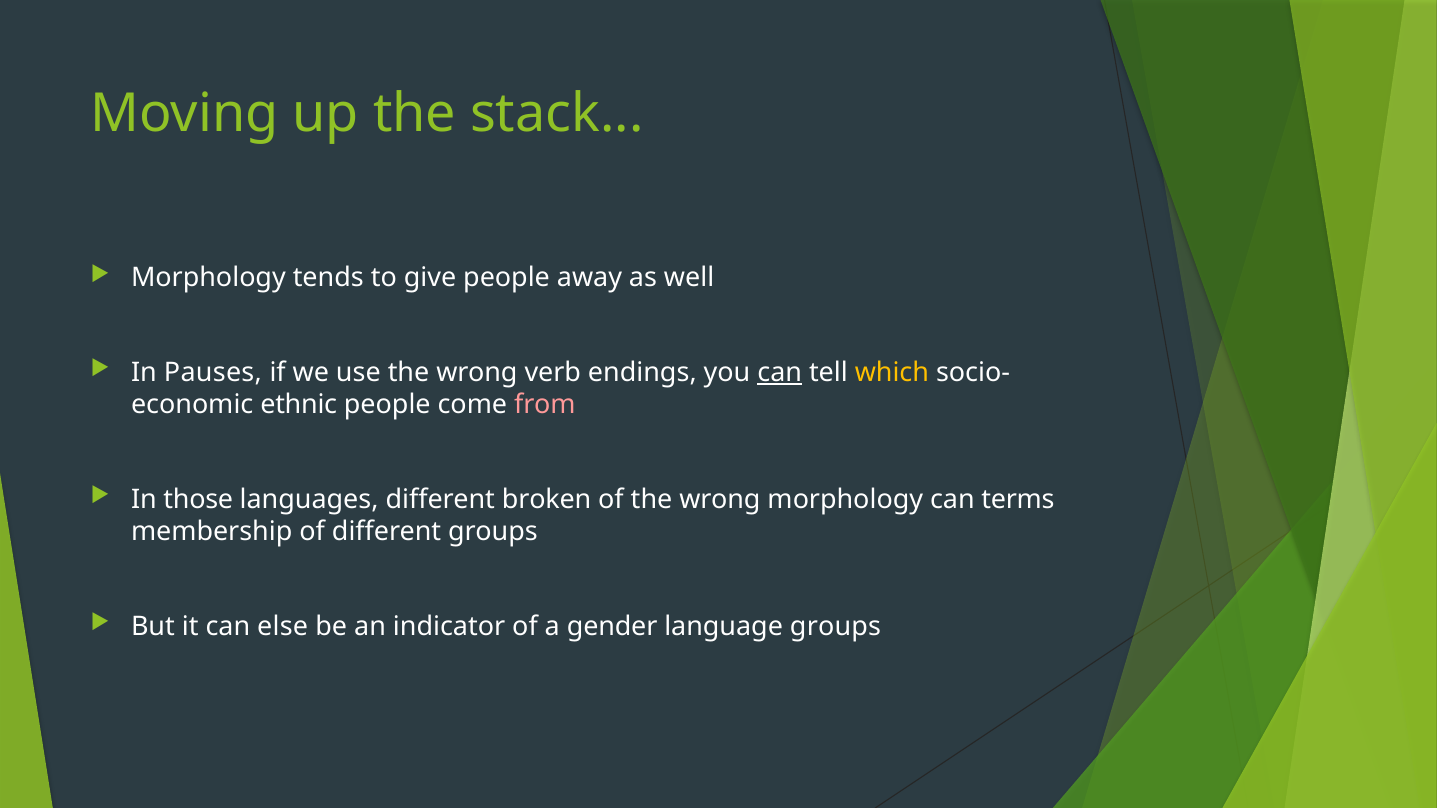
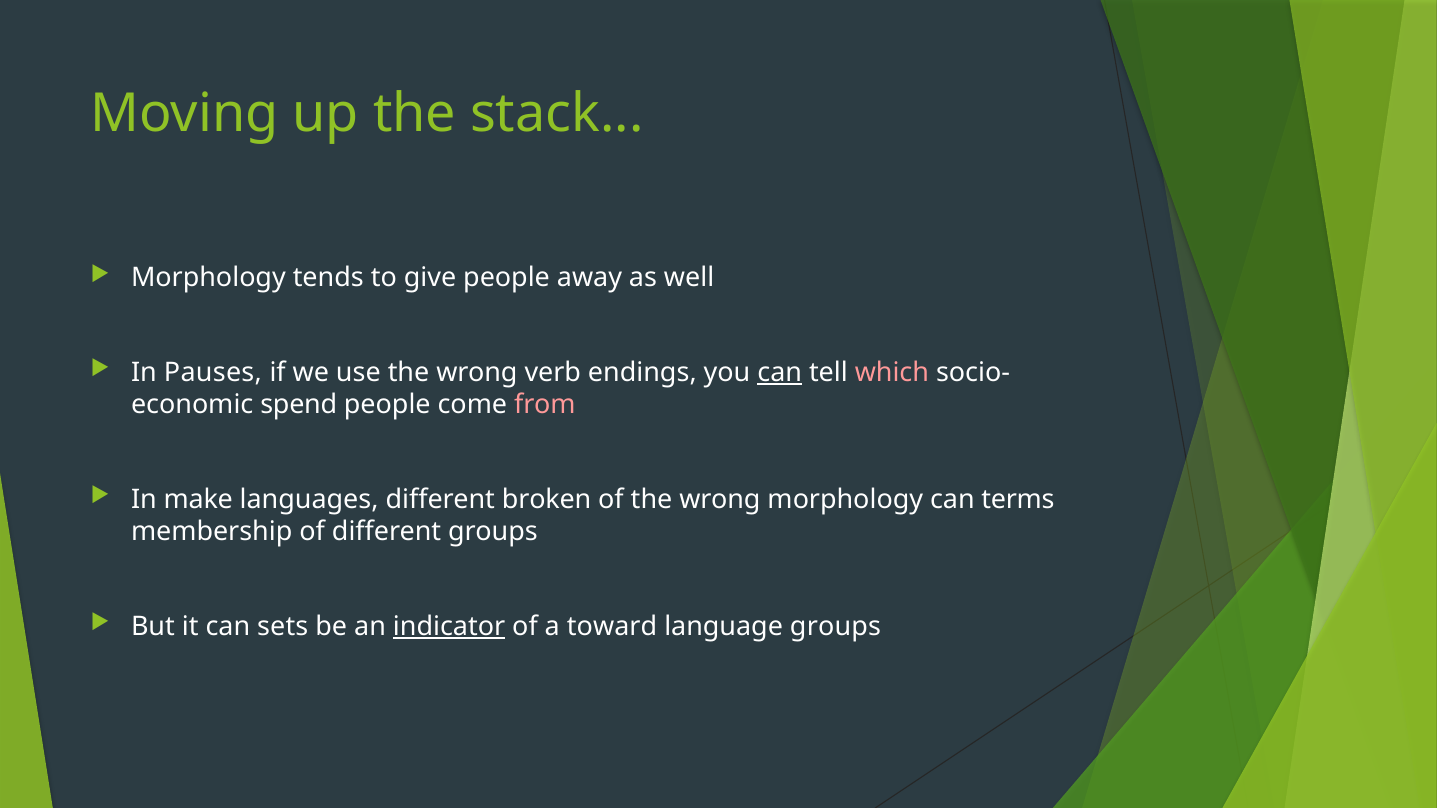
which colour: yellow -> pink (892, 373)
ethnic: ethnic -> spend (299, 405)
those: those -> make (198, 500)
else: else -> sets (283, 627)
indicator underline: none -> present (449, 627)
gender: gender -> toward (612, 627)
